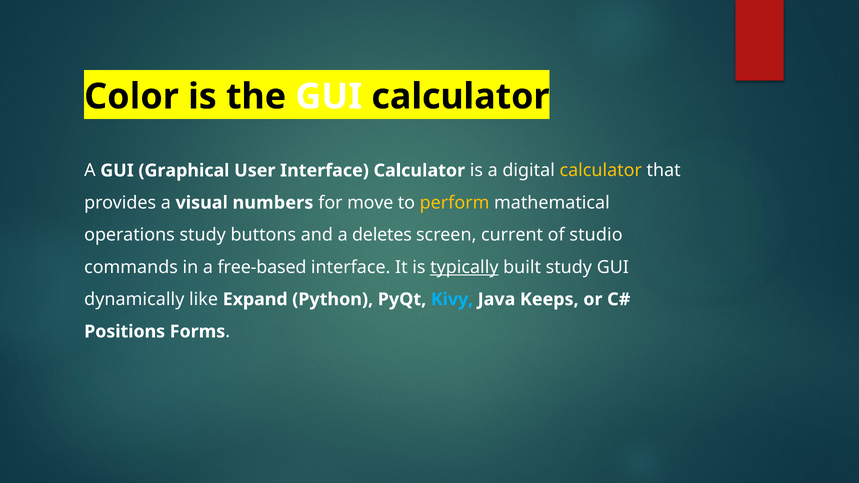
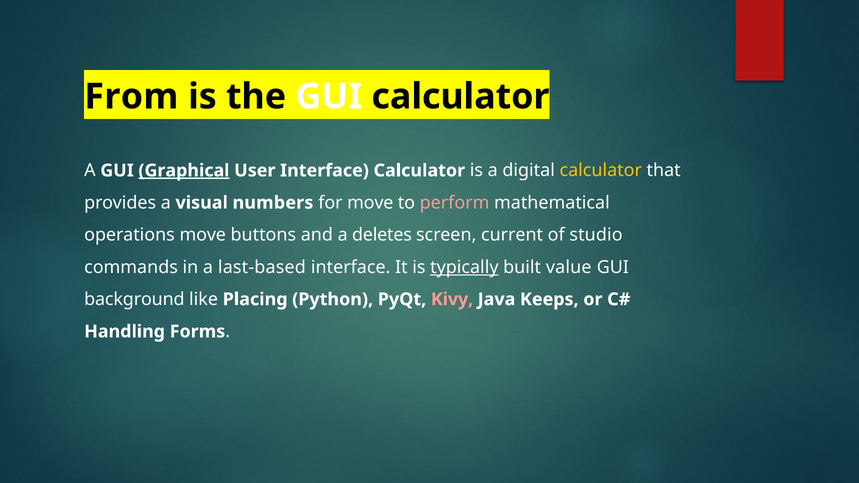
Color: Color -> From (131, 97)
Graphical underline: none -> present (184, 171)
perform colour: yellow -> pink (455, 203)
operations study: study -> move (203, 235)
free-based: free-based -> last-based (262, 267)
built study: study -> value (569, 267)
dynamically: dynamically -> background (134, 299)
Expand: Expand -> Placing (255, 299)
Kivy colour: light blue -> pink (452, 299)
Positions: Positions -> Handling (125, 332)
